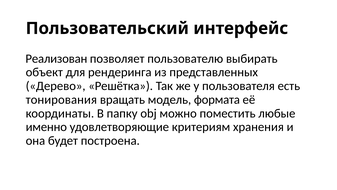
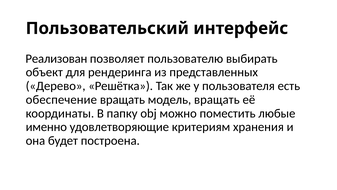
тонирования: тонирования -> обеспечение (61, 99)
модель формата: формата -> вращать (217, 99)
